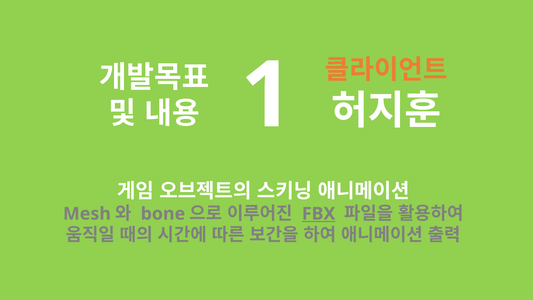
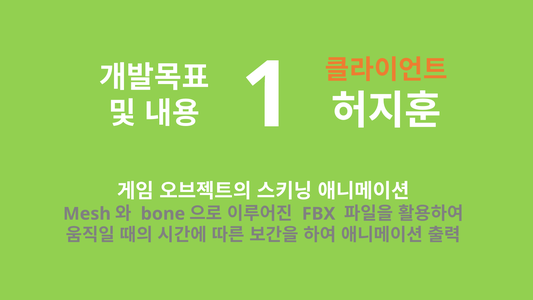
FBX underline: present -> none (319, 214)
